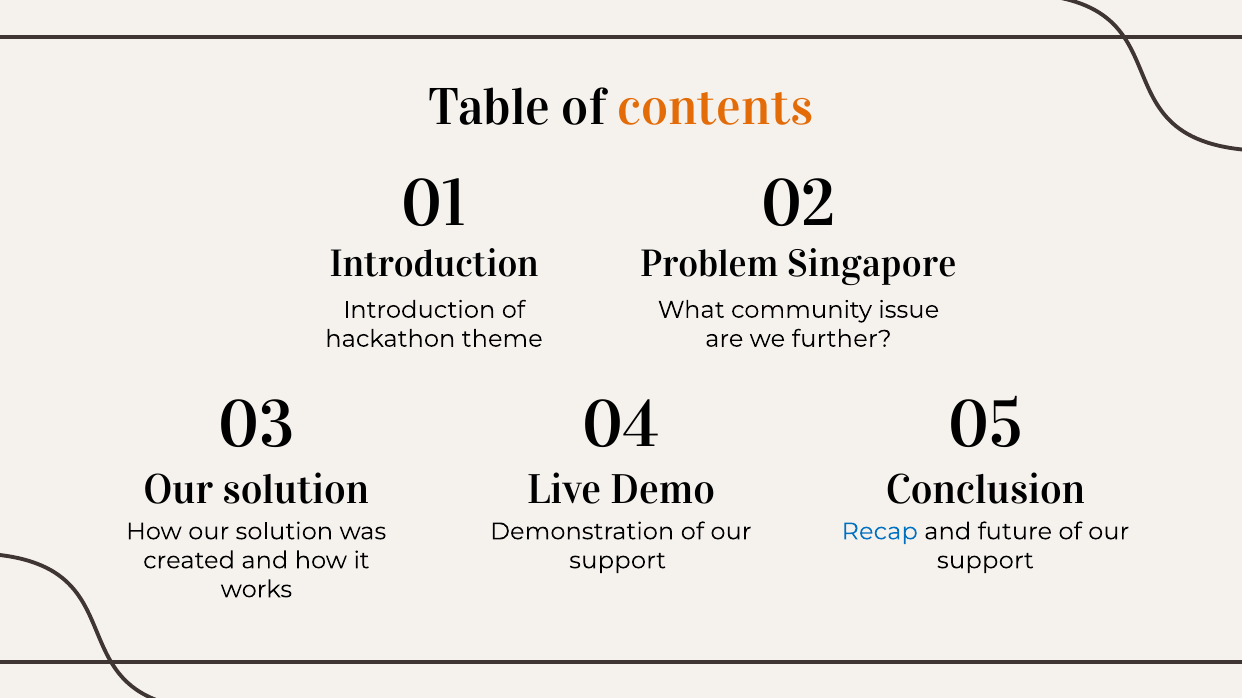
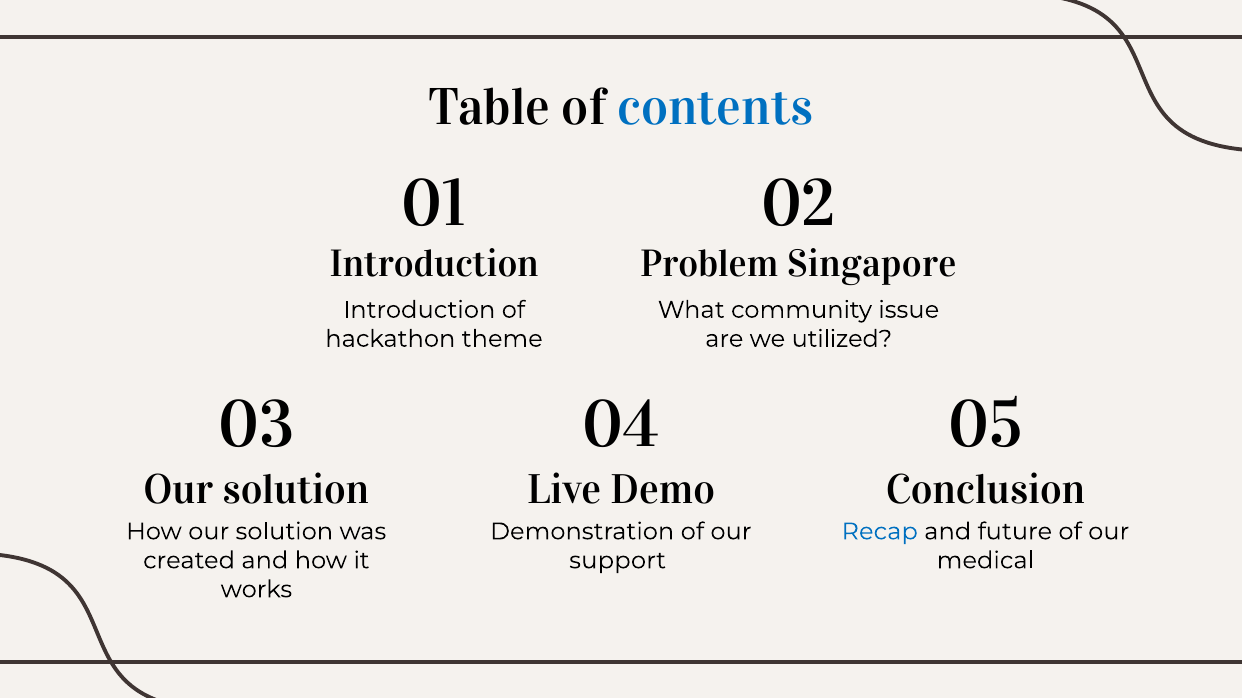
contents colour: orange -> blue (715, 108)
further: further -> utilized (842, 339)
support: support -> medical (985, 561)
